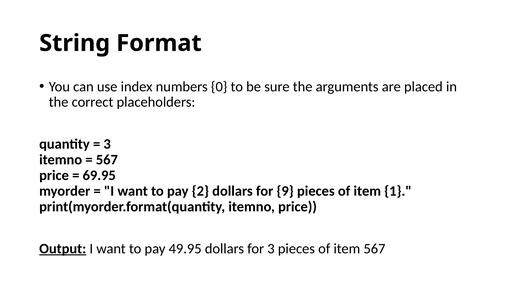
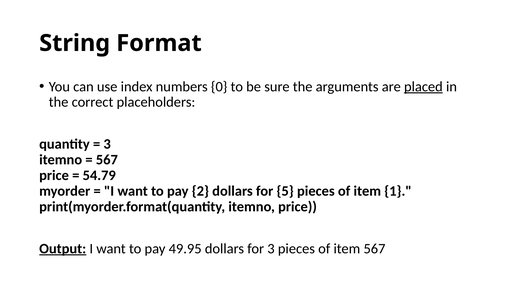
placed underline: none -> present (423, 87)
69.95: 69.95 -> 54.79 (99, 175)
9: 9 -> 5 (285, 191)
